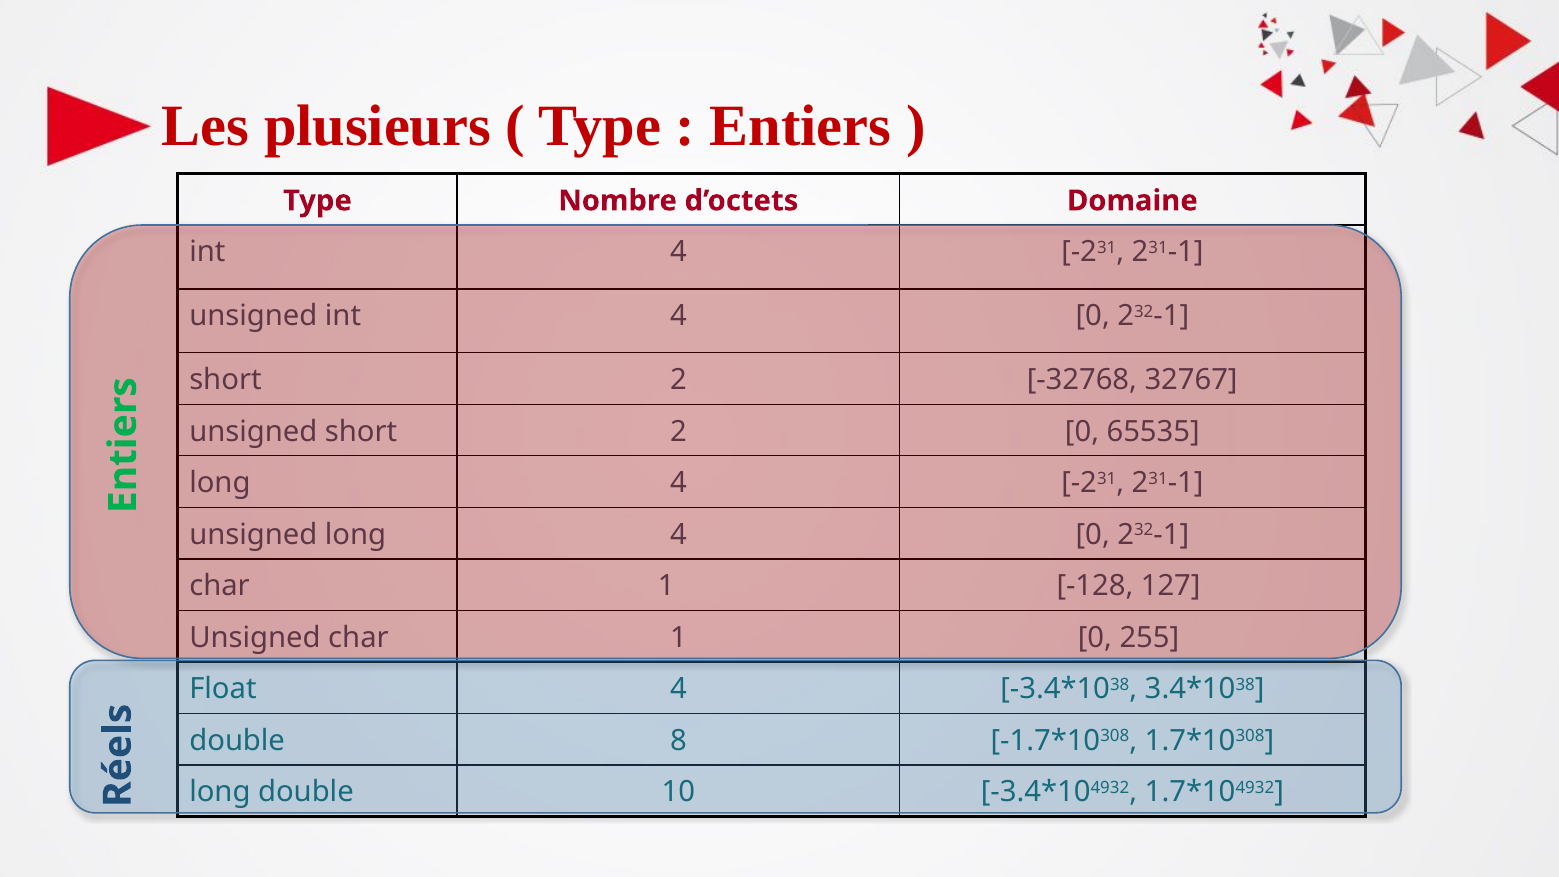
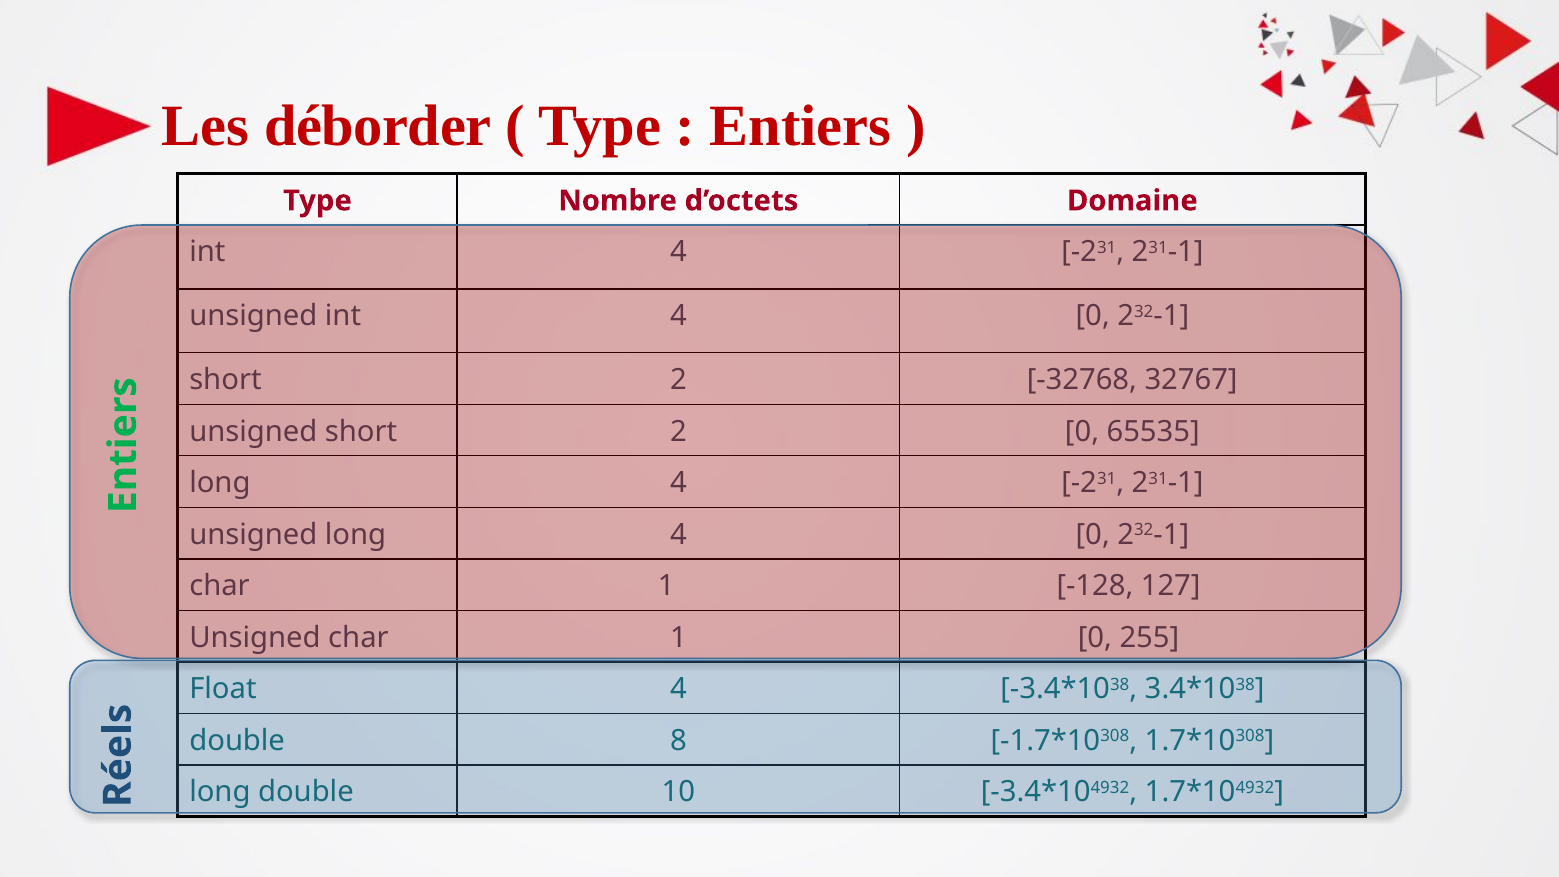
plusieurs: plusieurs -> déborder (378, 127)
